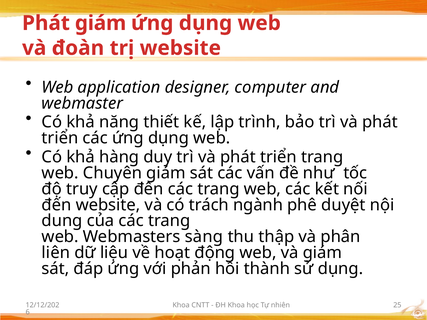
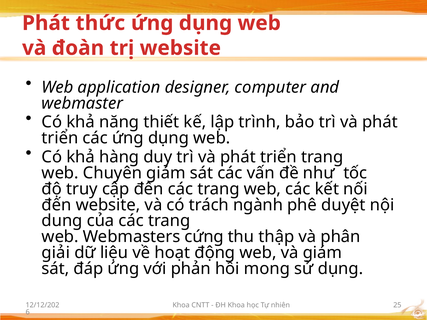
Phát giám: giám -> thức (100, 23)
sàng: sàng -> cứng (204, 237)
liên: liên -> giải (56, 253)
thành: thành -> mong (267, 269)
